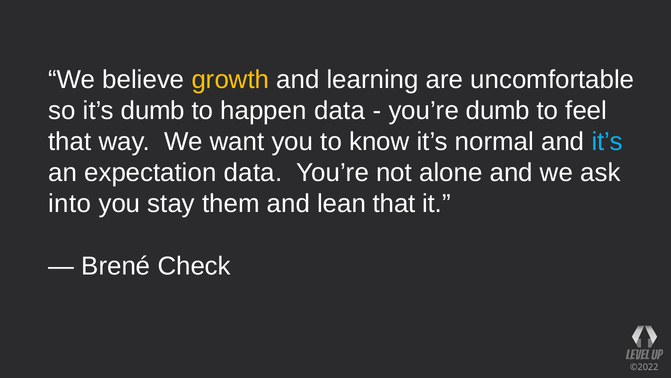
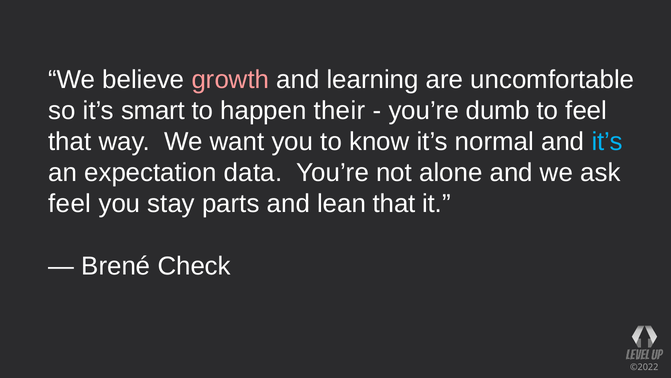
growth colour: yellow -> pink (230, 79)
it’s dumb: dumb -> smart (153, 110)
happen data: data -> their (340, 110)
into: into -> feel (70, 204)
them: them -> parts (231, 204)
